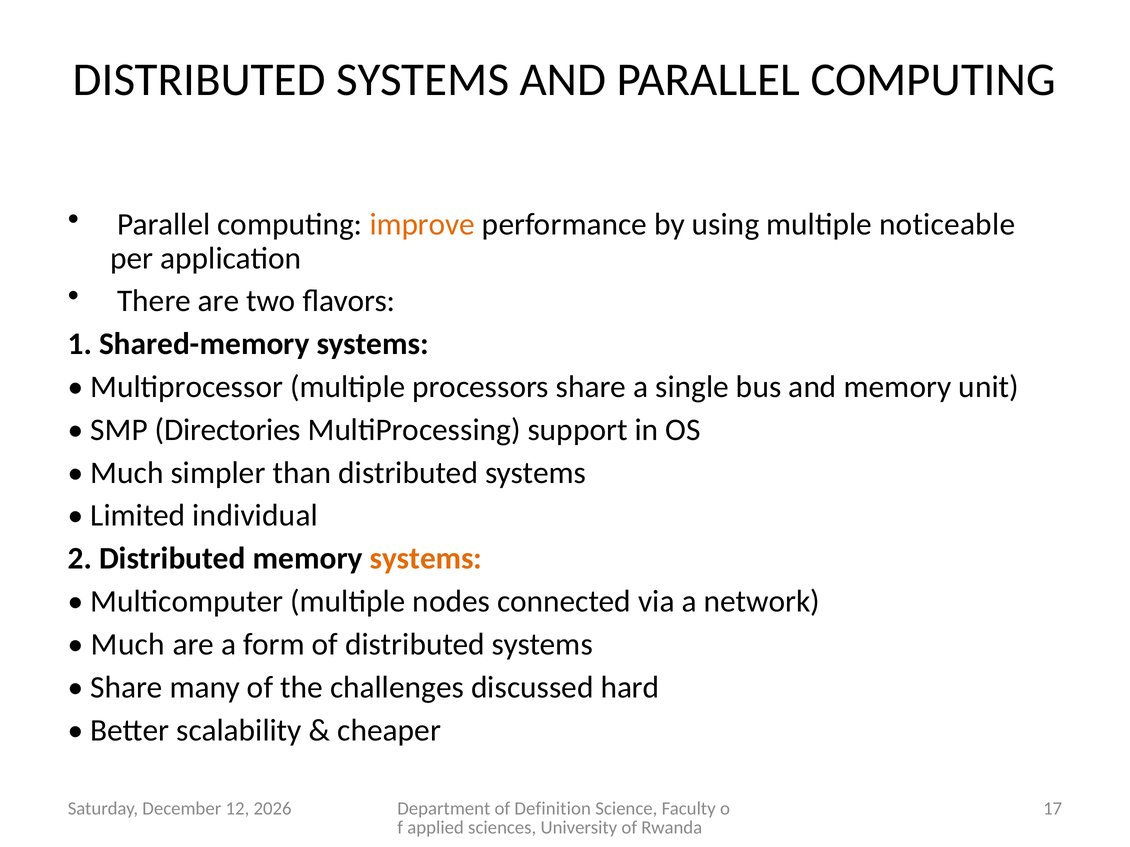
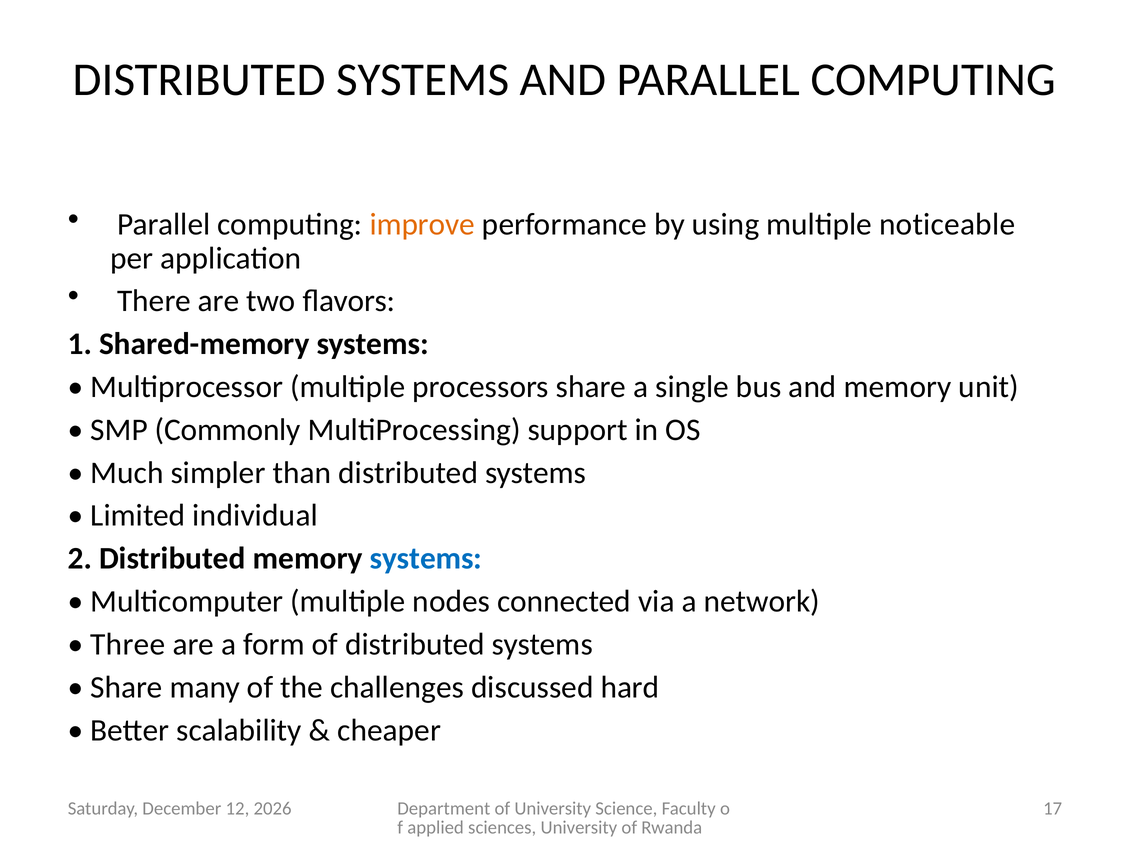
Directories: Directories -> Commonly (228, 430)
systems colour: orange -> blue (426, 559)
Much: Much -> Three (128, 645)
of Definition: Definition -> University (553, 809)
